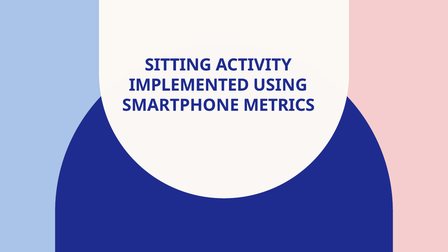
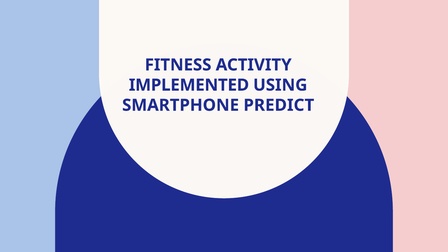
SITTING: SITTING -> FITNESS (178, 65)
METRICS: METRICS -> PREDICT (279, 105)
